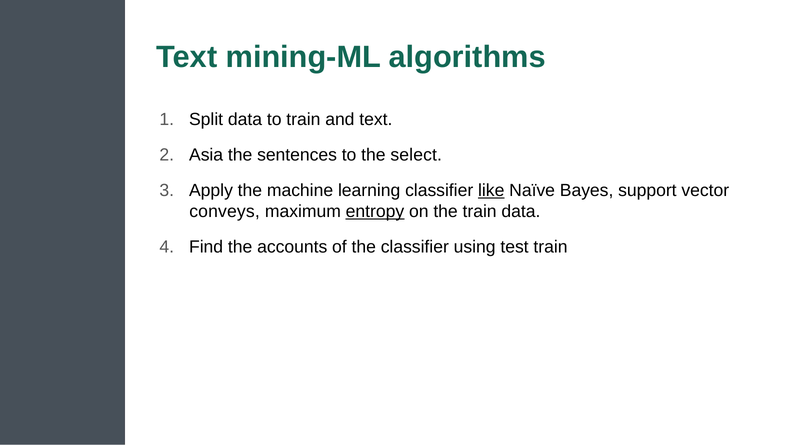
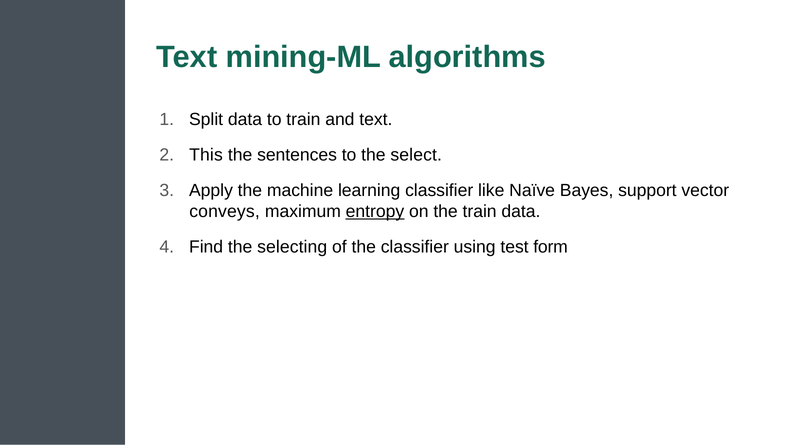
Asia: Asia -> This (206, 155)
like underline: present -> none (491, 190)
accounts: accounts -> selecting (292, 247)
test train: train -> form (551, 247)
